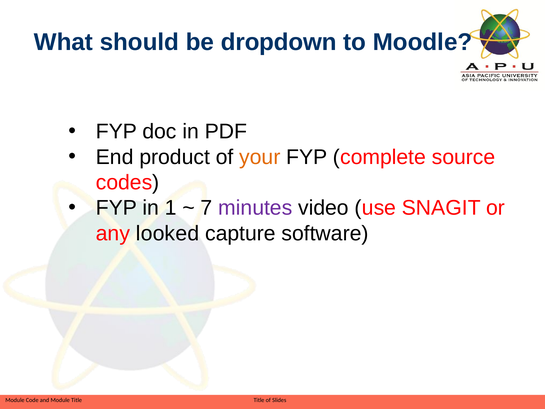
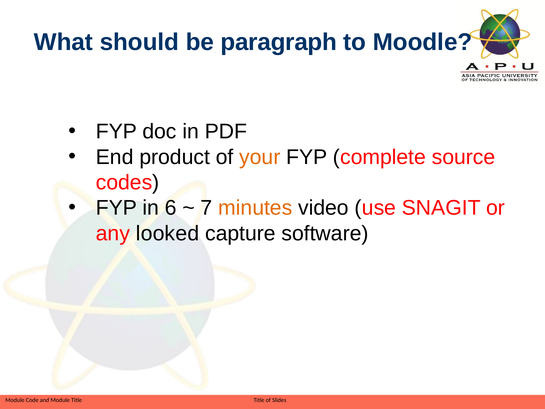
dropdown: dropdown -> paragraph (279, 42)
1: 1 -> 6 (171, 208)
minutes colour: purple -> orange (255, 208)
